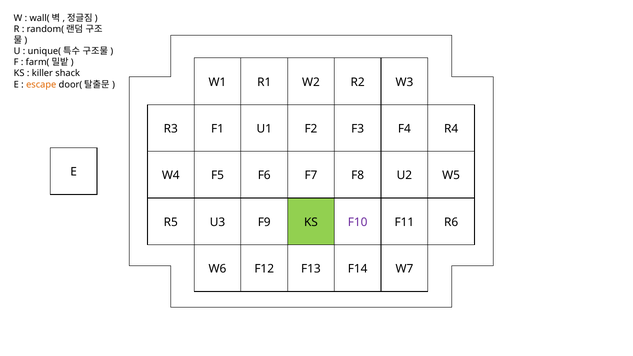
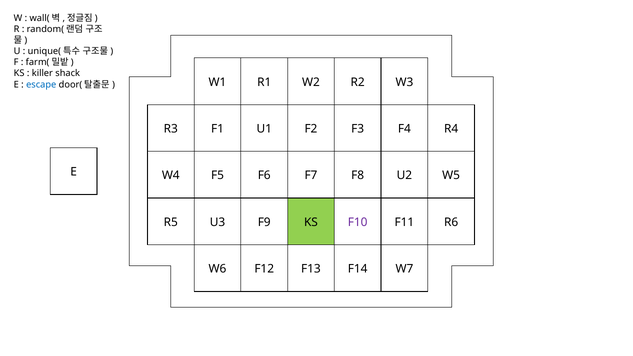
escape colour: orange -> blue (41, 85)
